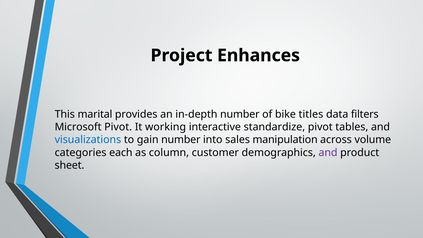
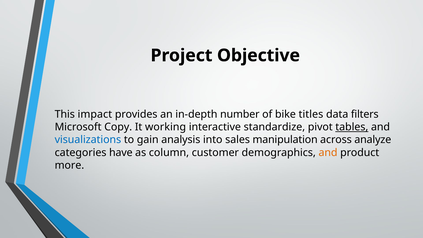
Enhances: Enhances -> Objective (259, 55)
marital: marital -> impact (95, 114)
Microsoft Pivot: Pivot -> Copy (118, 127)
tables underline: none -> present (352, 127)
gain number: number -> analysis (181, 140)
volume: volume -> analyze (373, 140)
each: each -> have (121, 152)
and colour: purple -> orange (328, 152)
sheet: sheet -> more (69, 165)
